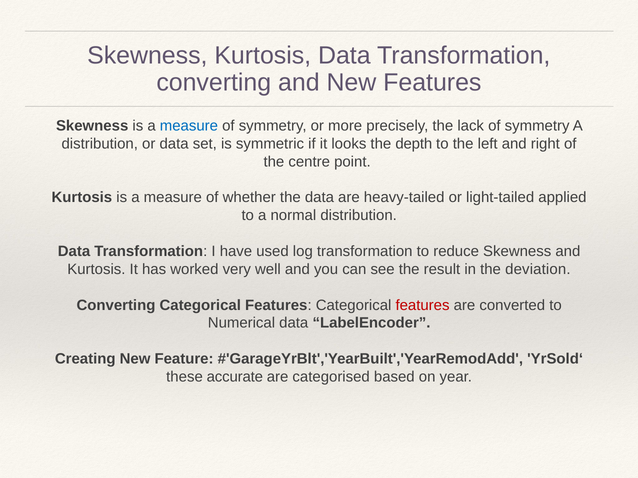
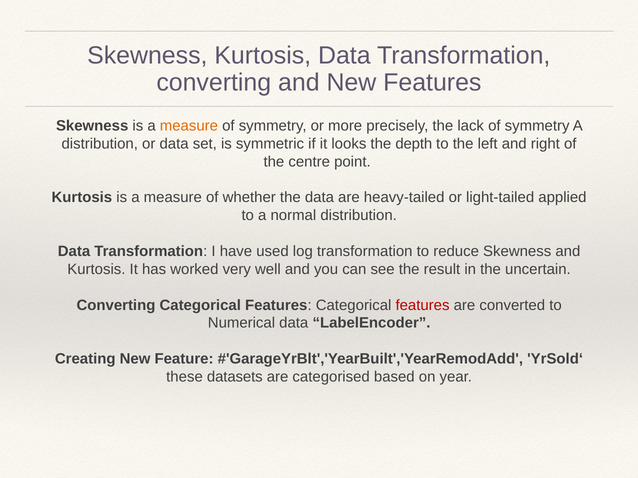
measure colour: blue -> orange (189, 126)
deviation: deviation -> uncertain (538, 270)
accurate: accurate -> datasets (235, 377)
